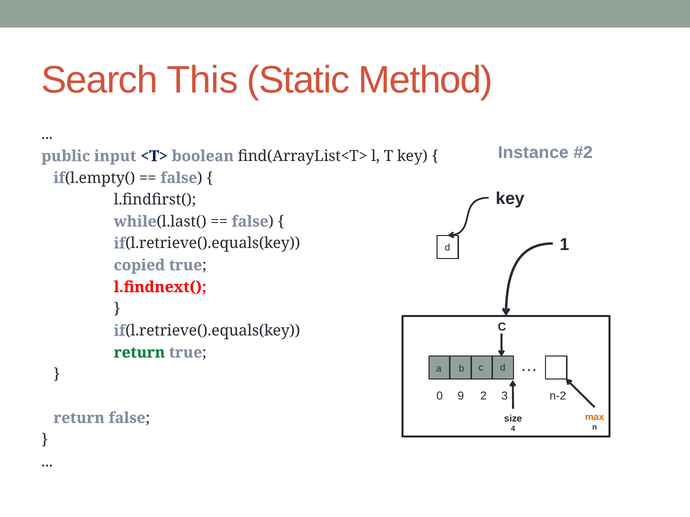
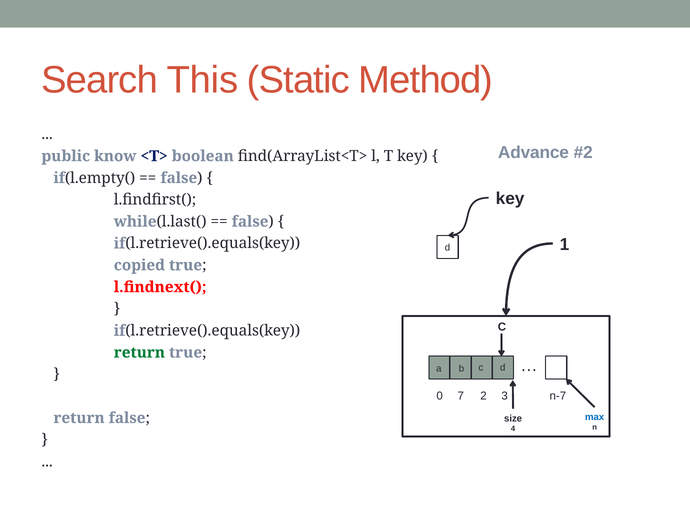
Instance: Instance -> Advance (533, 153)
input: input -> know (115, 156)
9: 9 -> 7 (461, 396)
n-2: n-2 -> n-7 (558, 396)
max colour: orange -> blue (595, 417)
